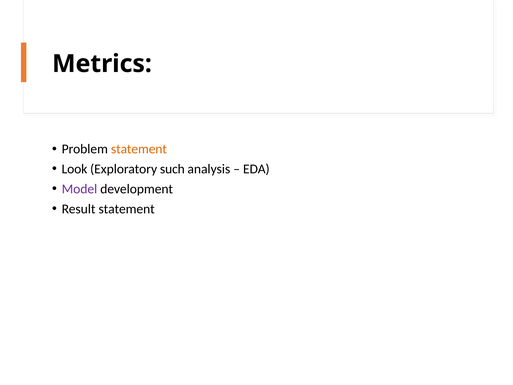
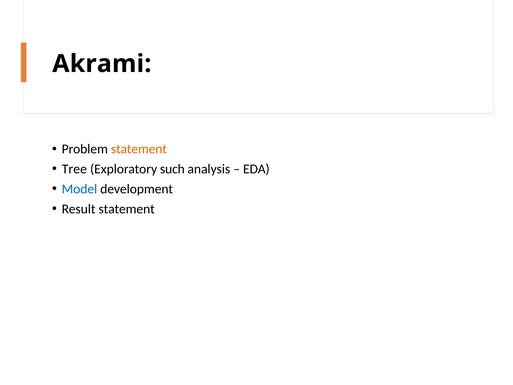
Metrics: Metrics -> Akrami (102, 64)
Look: Look -> Tree (74, 169)
Model colour: purple -> blue (79, 189)
